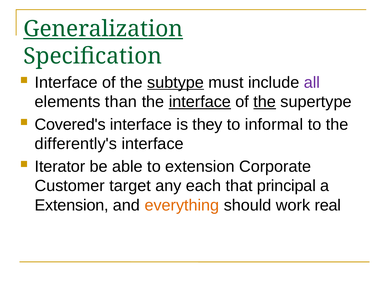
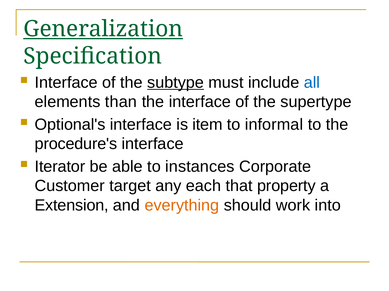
all colour: purple -> blue (312, 83)
interface underline: present -> none (200, 102)
the underline: present -> none (265, 102)
Covered's: Covered's -> Optional's (70, 125)
they: they -> item (208, 125)
differently's: differently's -> procedure's (76, 144)
to extension: extension -> instances (200, 167)
principal: principal -> property (286, 186)
real: real -> into (328, 206)
